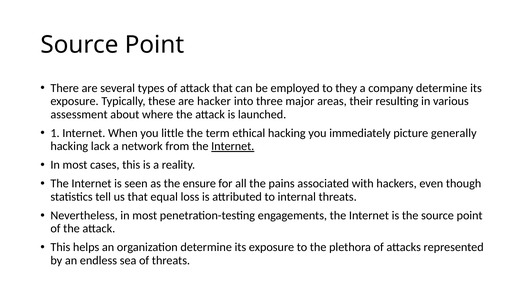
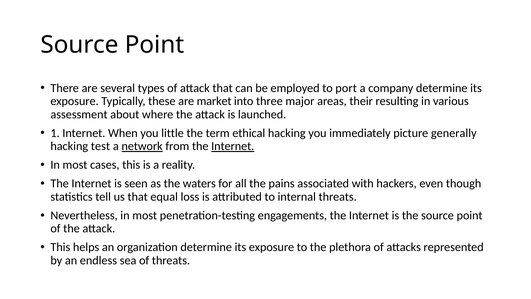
they: they -> port (346, 88)
hacker: hacker -> market (214, 101)
lack: lack -> test (100, 146)
network underline: none -> present (142, 146)
ensure: ensure -> waters (199, 183)
